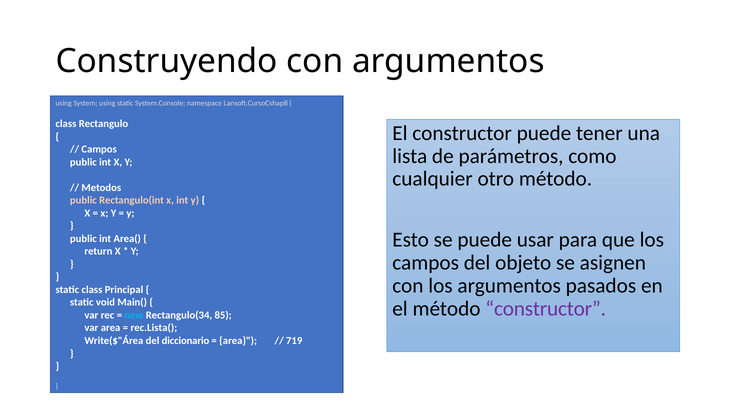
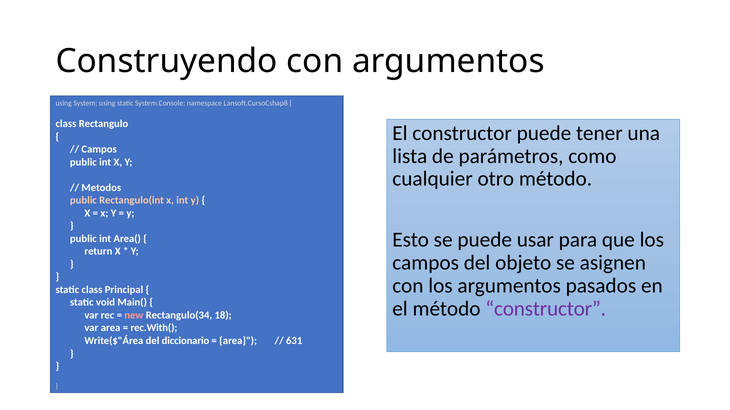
new colour: light blue -> pink (134, 316)
85: 85 -> 18 (223, 316)
rec.Lista(: rec.Lista( -> rec.With( (154, 328)
719: 719 -> 631 (294, 341)
